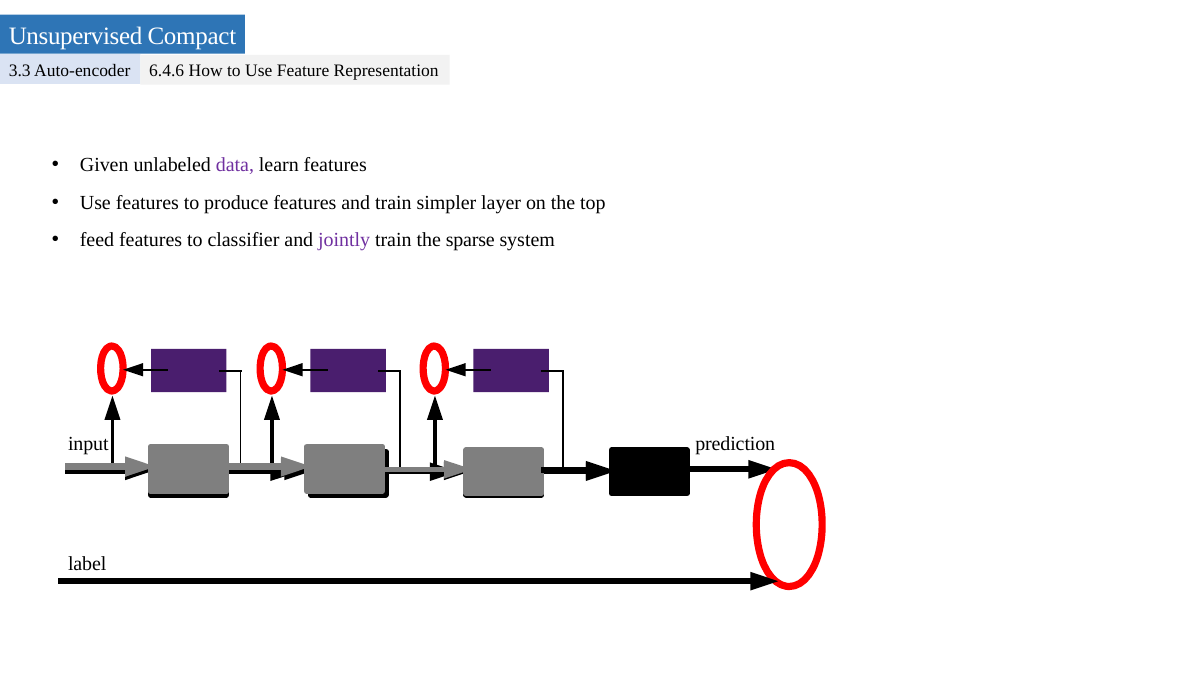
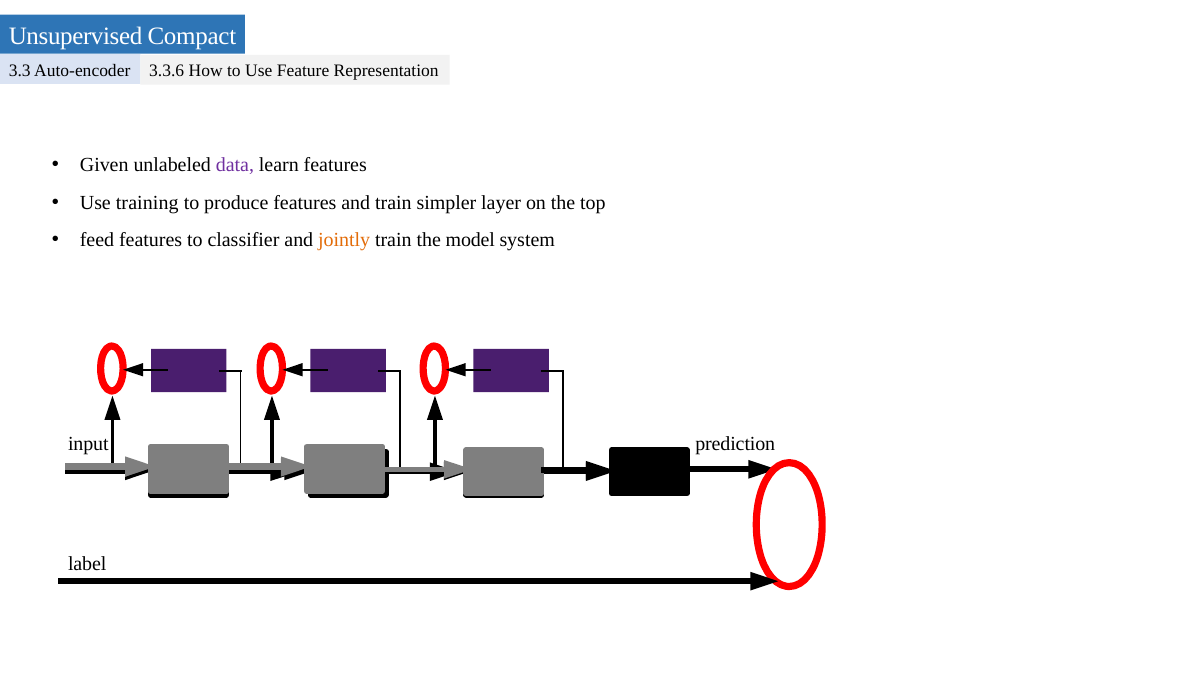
6.4.6: 6.4.6 -> 3.3.6 (167, 71)
Use features: features -> training (147, 203)
jointly colour: purple -> orange (344, 240)
sparse: sparse -> model (470, 240)
